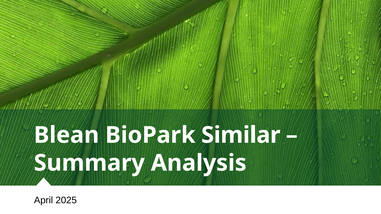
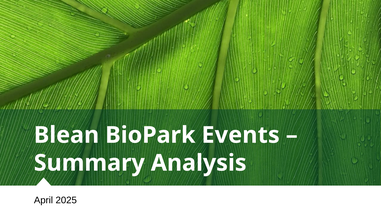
Similar: Similar -> Events (241, 135)
